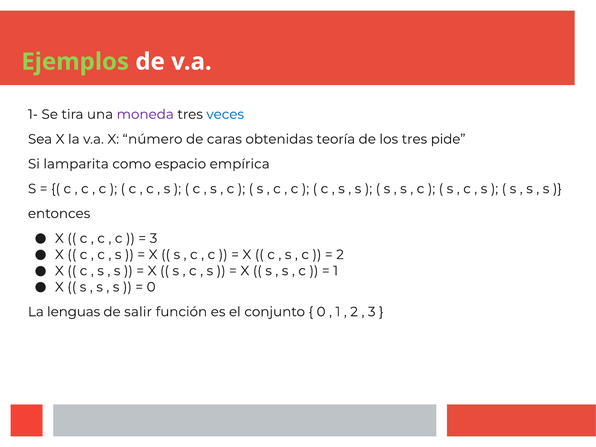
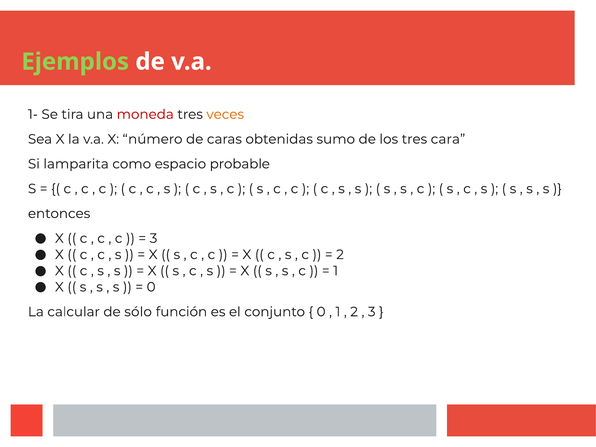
moneda colour: purple -> red (145, 114)
veces colour: blue -> orange (225, 114)
teoría: teoría -> sumo (336, 139)
pide: pide -> cara (448, 139)
empírica: empírica -> probable (240, 164)
lenguas: lenguas -> calcular (74, 312)
salir: salir -> sólo (138, 312)
